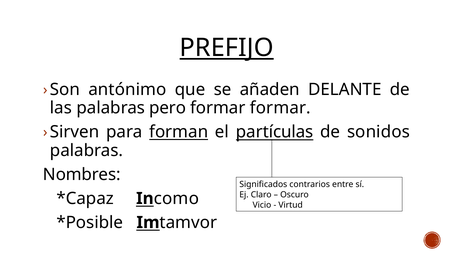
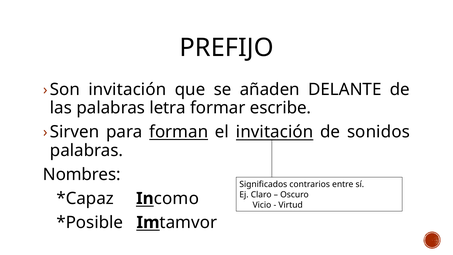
PREFIJO underline: present -> none (227, 48)
antónimo: antónimo -> invitación (127, 90)
pero: pero -> letra (168, 108)
formar formar: formar -> escribe (281, 108)
el partículas: partículas -> invitación (275, 132)
